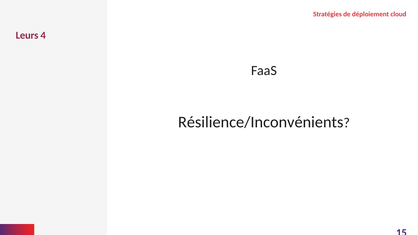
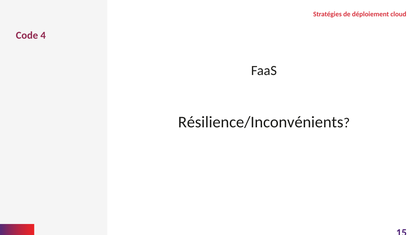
Leurs: Leurs -> Code (27, 35)
